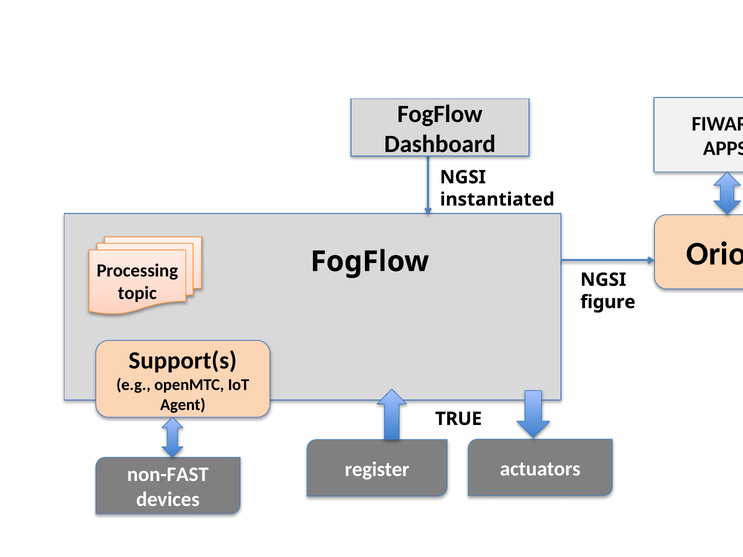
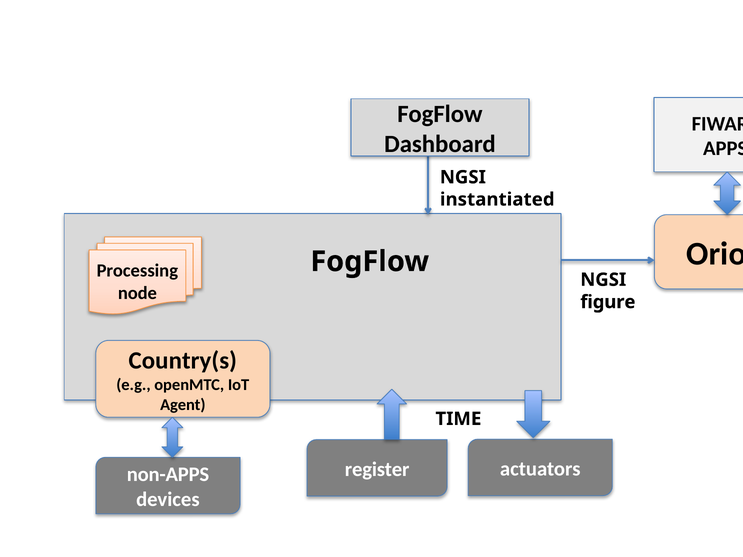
topic: topic -> node (137, 293)
Support(s: Support(s -> Country(s (183, 361)
TRUE: TRUE -> TIME (458, 419)
non-FAST: non-FAST -> non-APPS (168, 475)
